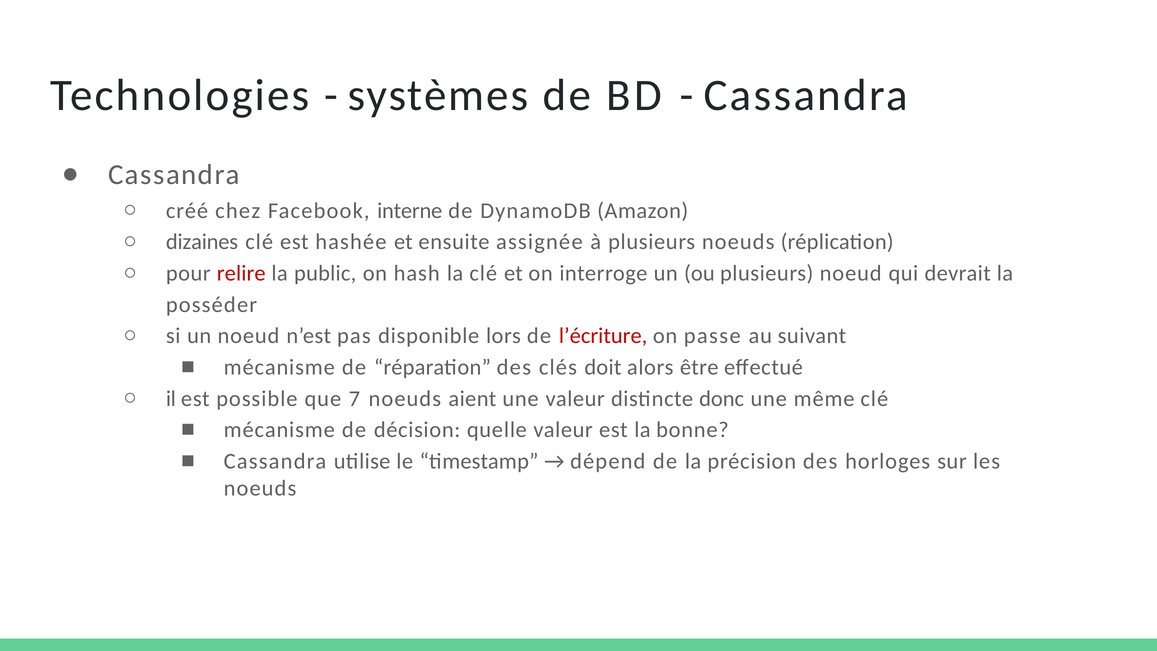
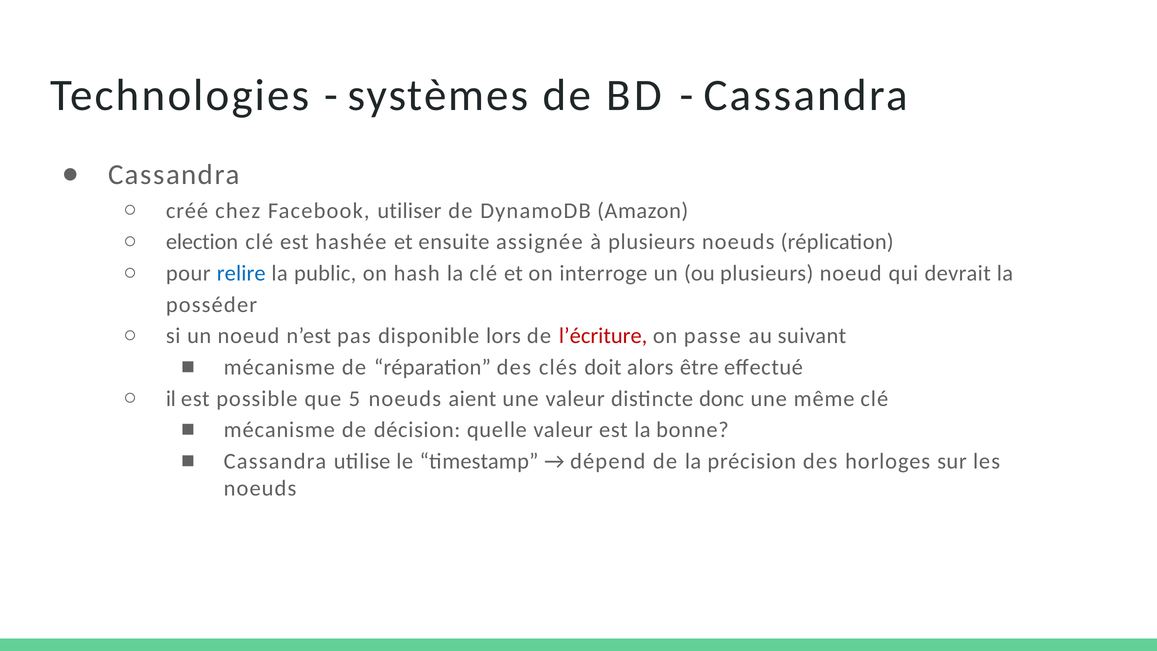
interne: interne -> utiliser (409, 211)
dizaines: dizaines -> election (202, 242)
relire colour: red -> blue (241, 273)
7: 7 -> 5 (354, 399)
